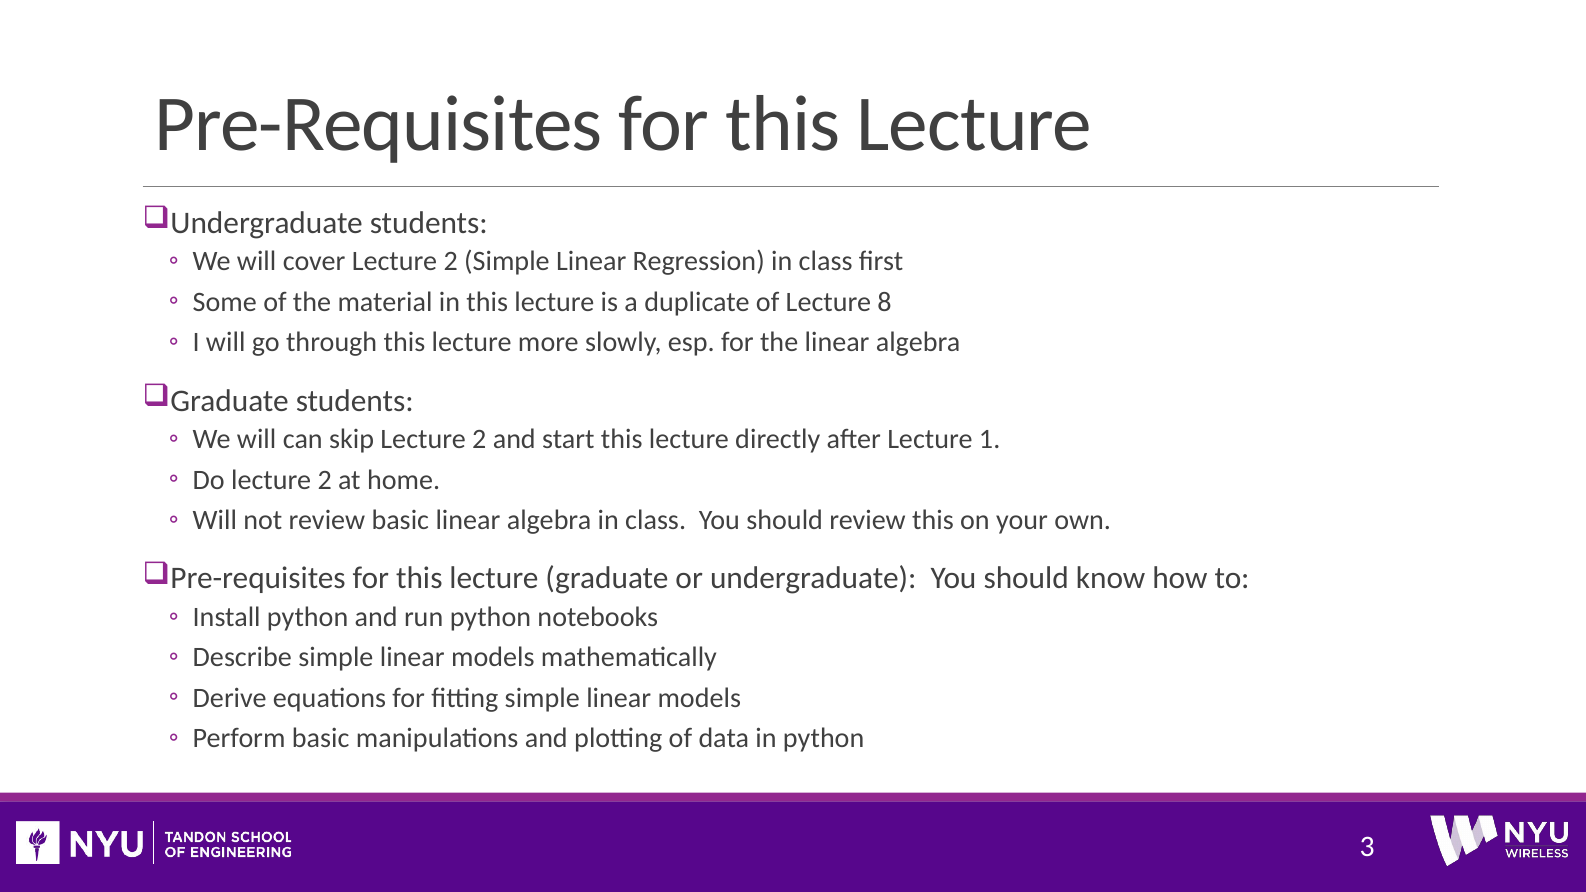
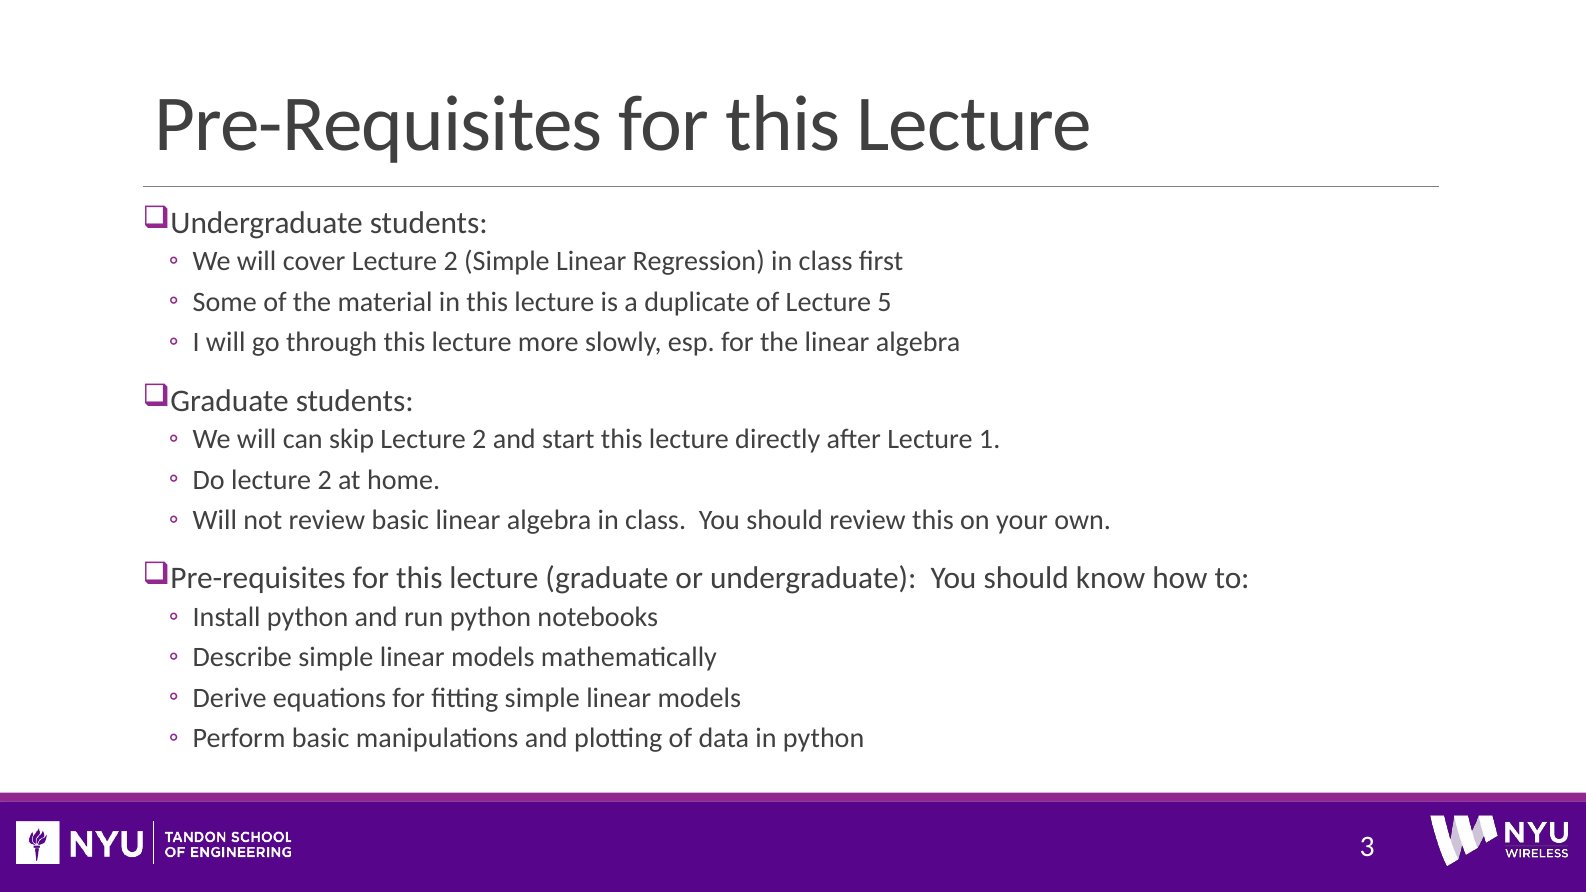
8: 8 -> 5 (884, 302)
